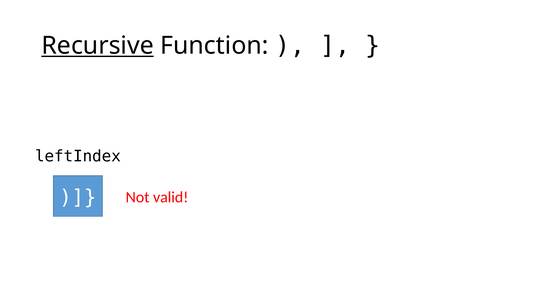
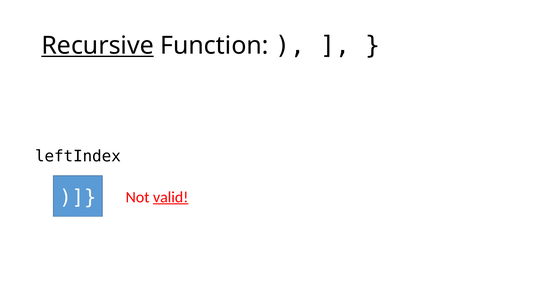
valid underline: none -> present (171, 197)
